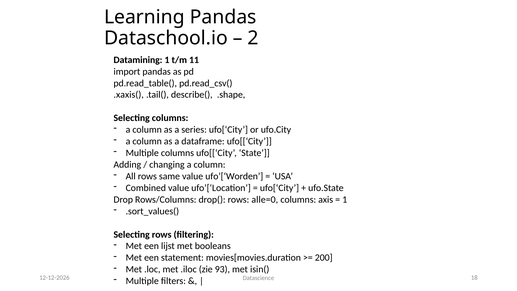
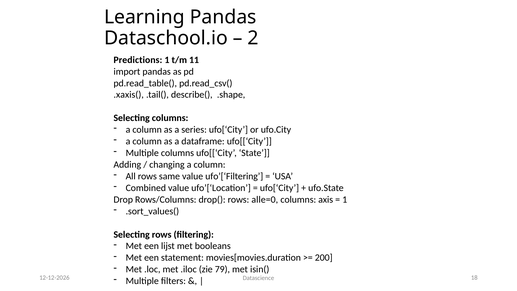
Datamining: Datamining -> Predictions (138, 60)
ufo’[‘Worden: ufo’[‘Worden -> ufo’[‘Filtering (234, 176)
93: 93 -> 79 (222, 269)
